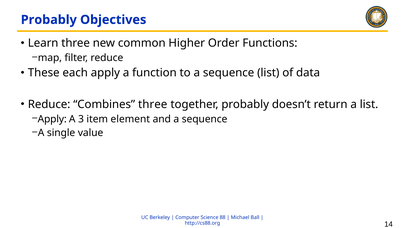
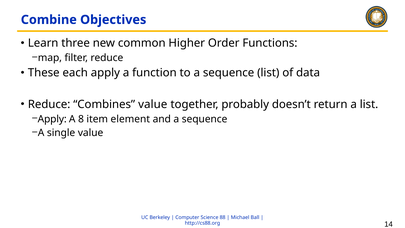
Probably: Probably -> Combine (49, 20)
Combines three: three -> value (153, 104)
3: 3 -> 8 (81, 119)
